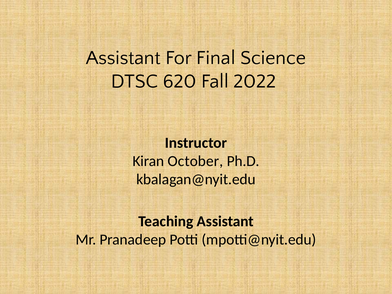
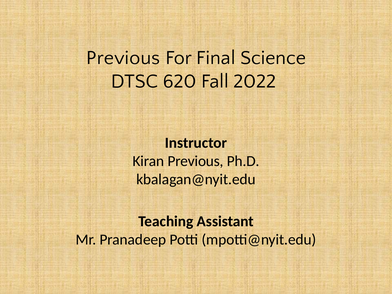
Assistant: Assistant -> Previous (123, 58)
Kiran October: October -> Previous (196, 161)
